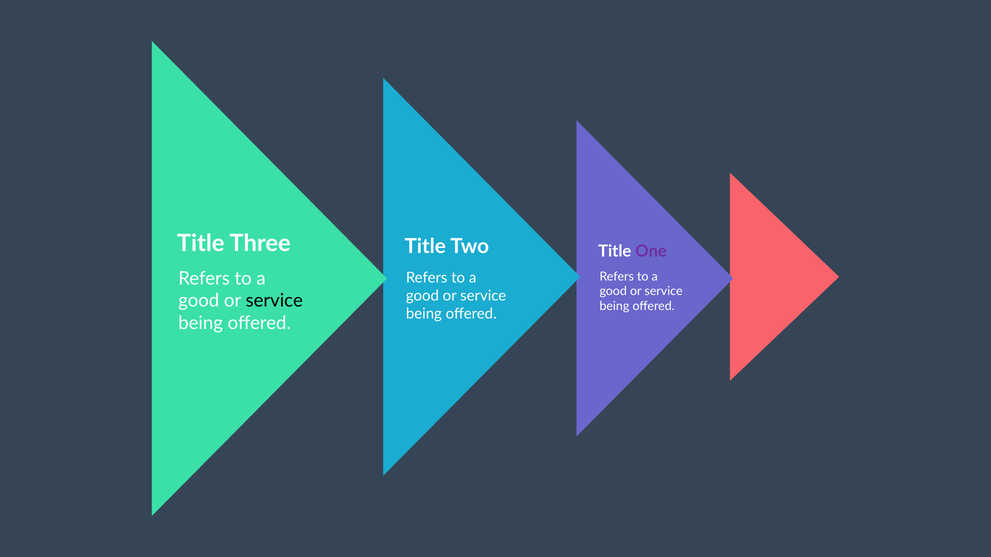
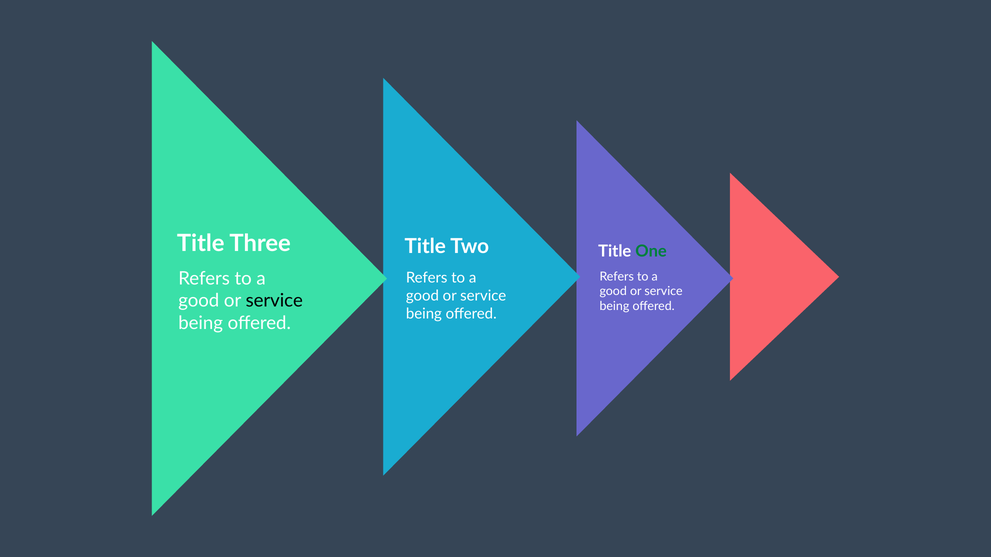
One colour: purple -> green (651, 252)
